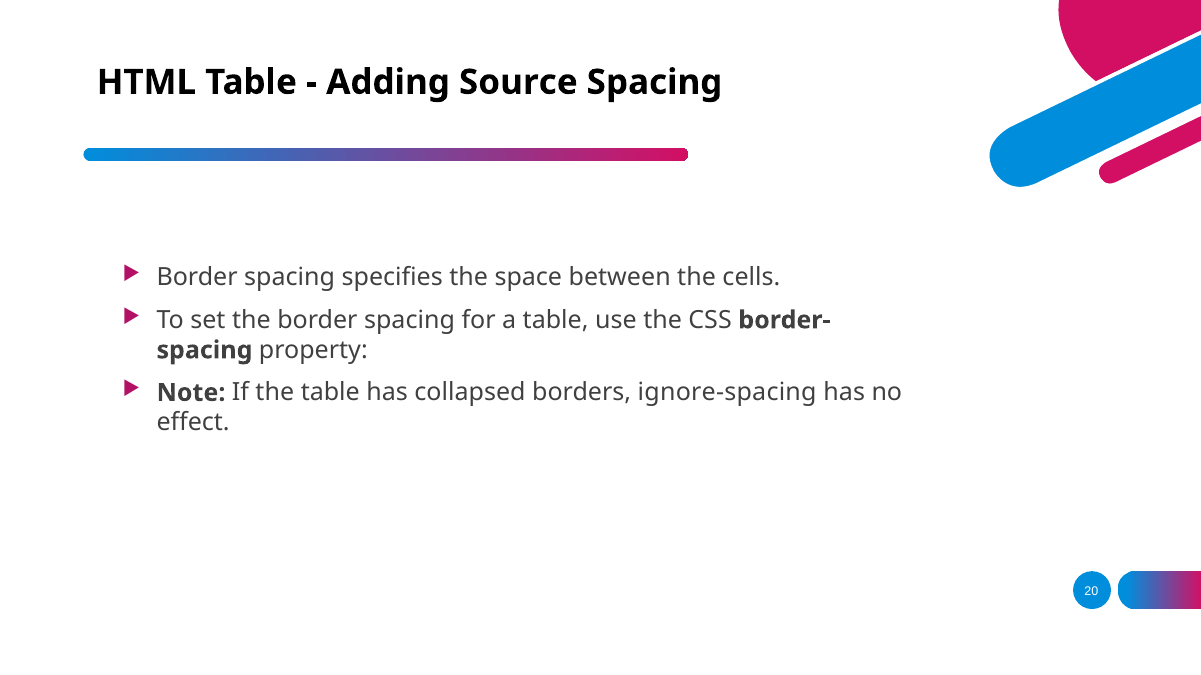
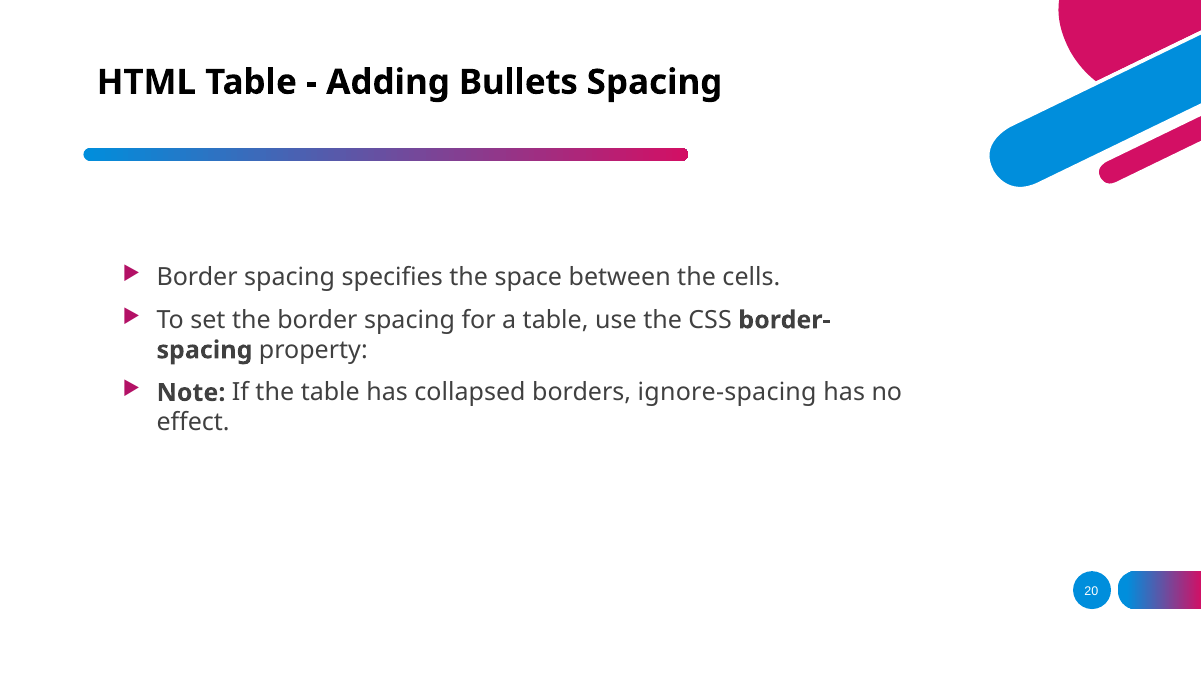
Source: Source -> Bullets (518, 82)
